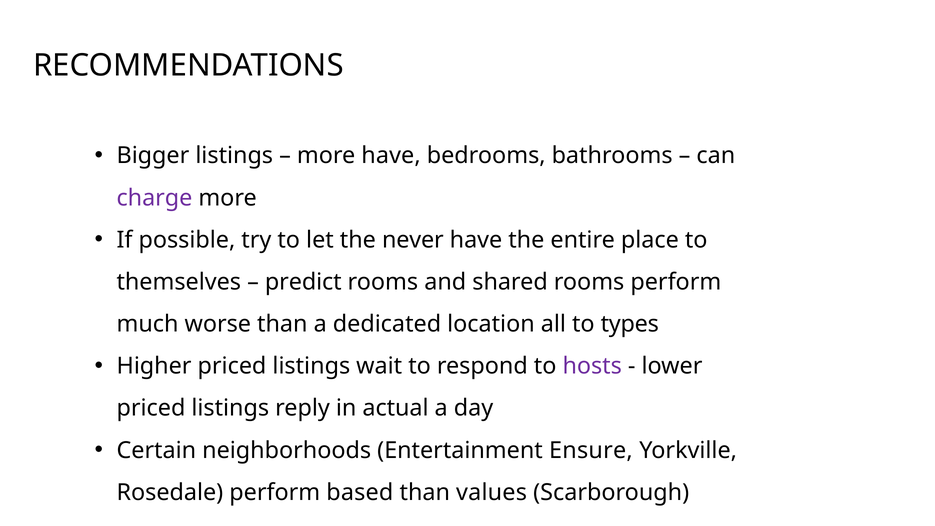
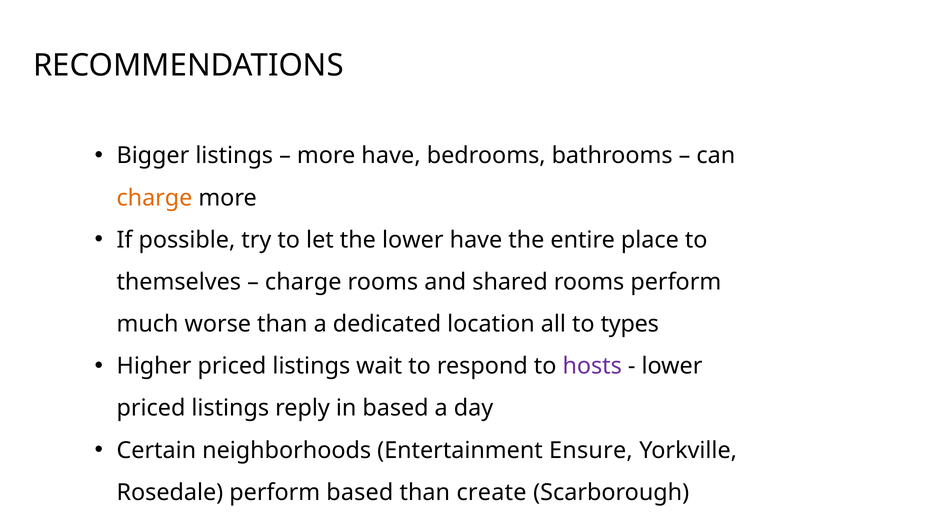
charge colour: purple -> orange (154, 198)
the never: never -> lower (413, 240)
predict: predict -> charge (303, 282)
in actual: actual -> based (396, 408)
values: values -> create (492, 492)
